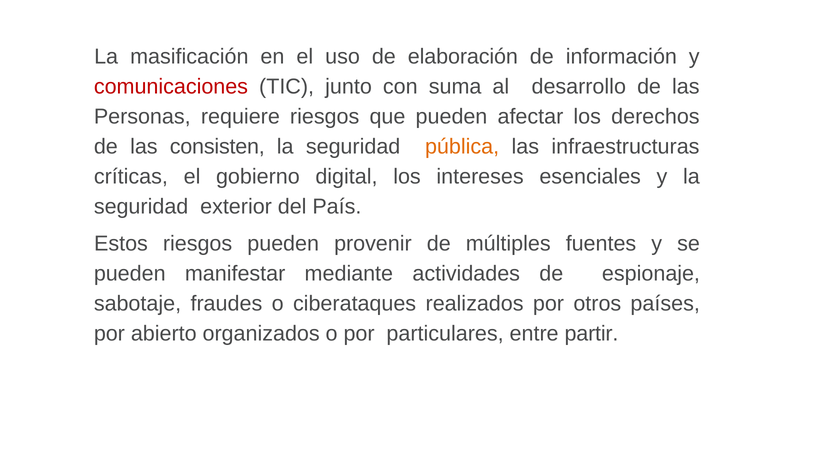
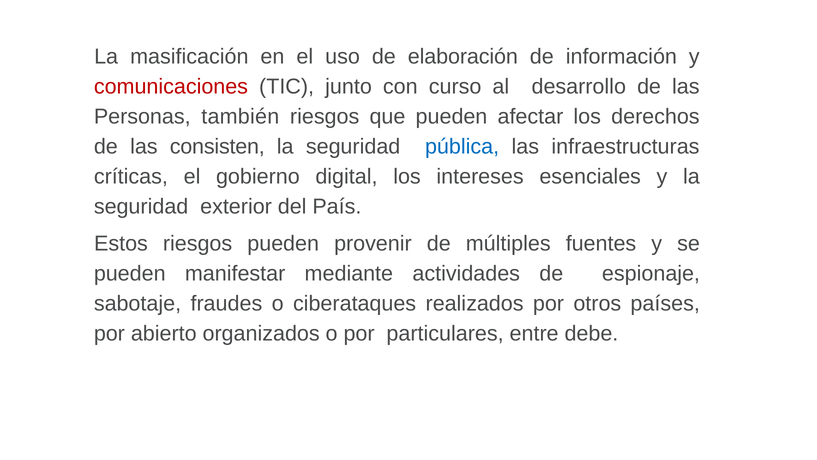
suma: suma -> curso (455, 86)
requiere: requiere -> también (240, 116)
pública colour: orange -> blue (462, 146)
partir: partir -> debe (591, 334)
